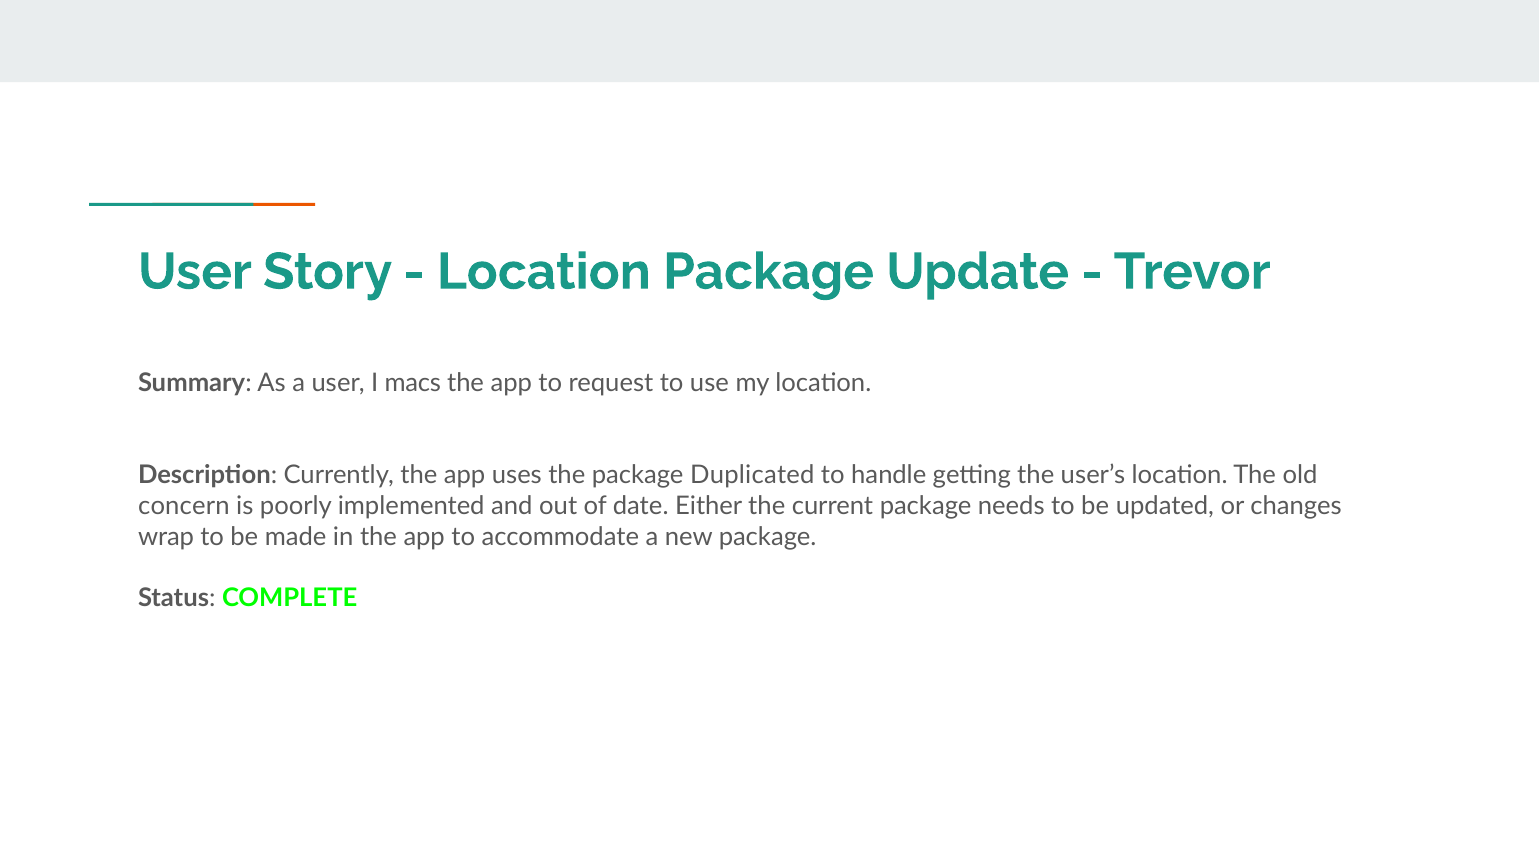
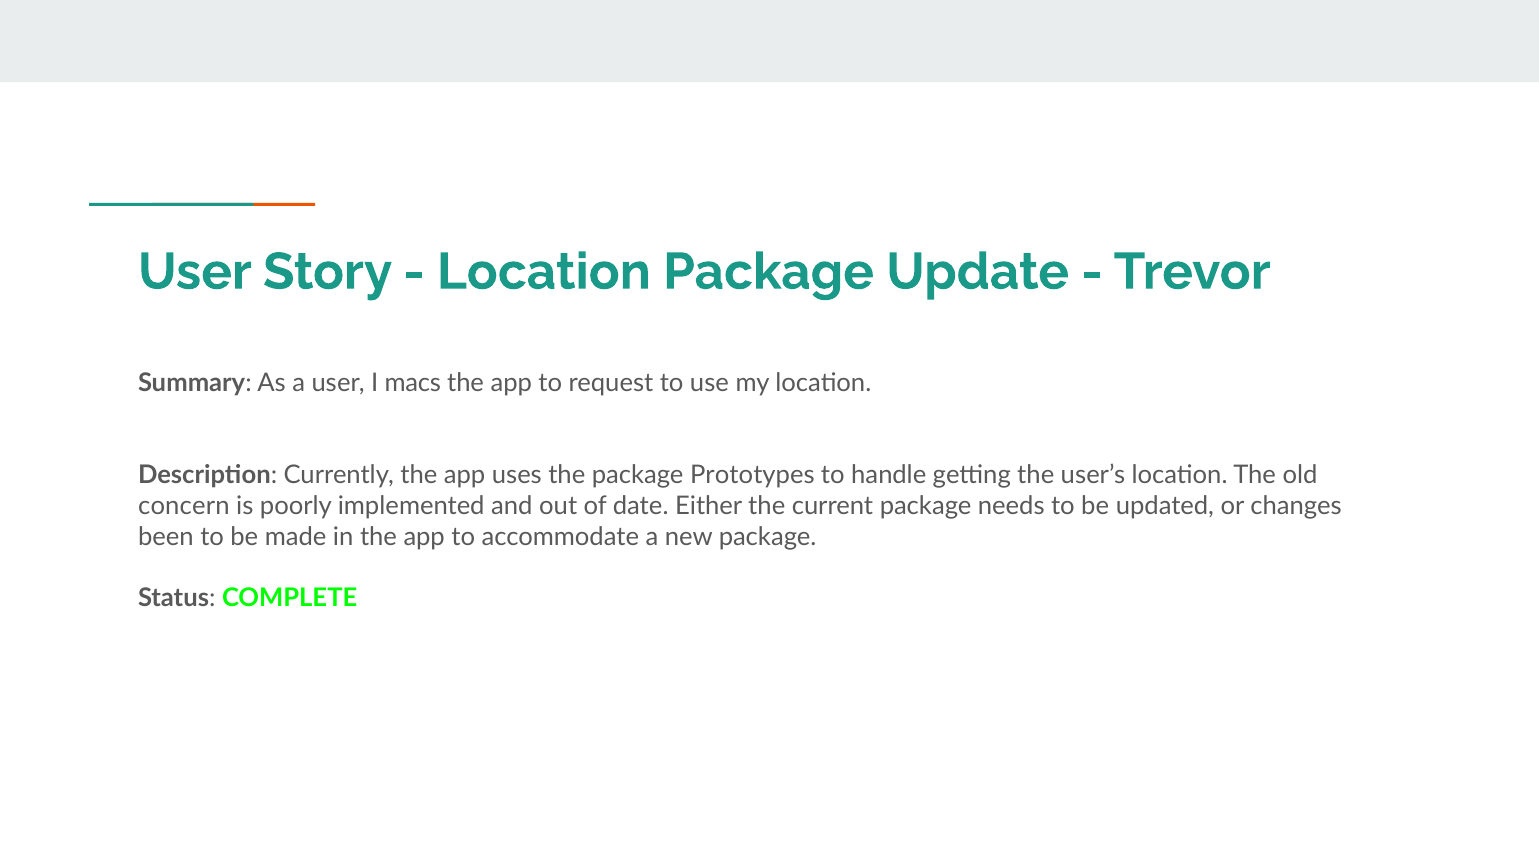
Duplicated: Duplicated -> Prototypes (752, 475)
wrap: wrap -> been (166, 536)
